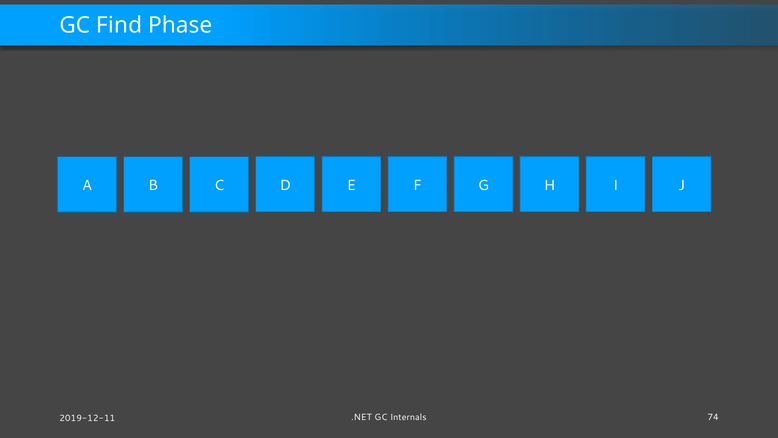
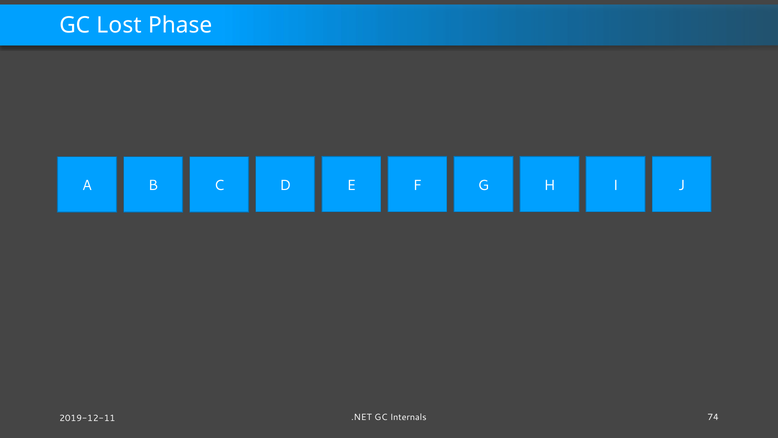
Find: Find -> Lost (119, 25)
